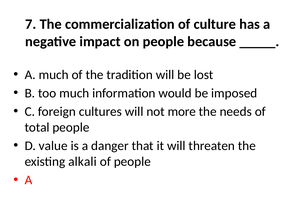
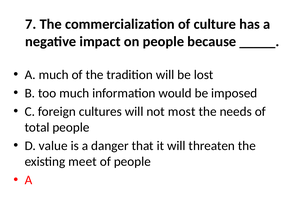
more: more -> most (182, 112)
alkali: alkali -> meet (82, 162)
